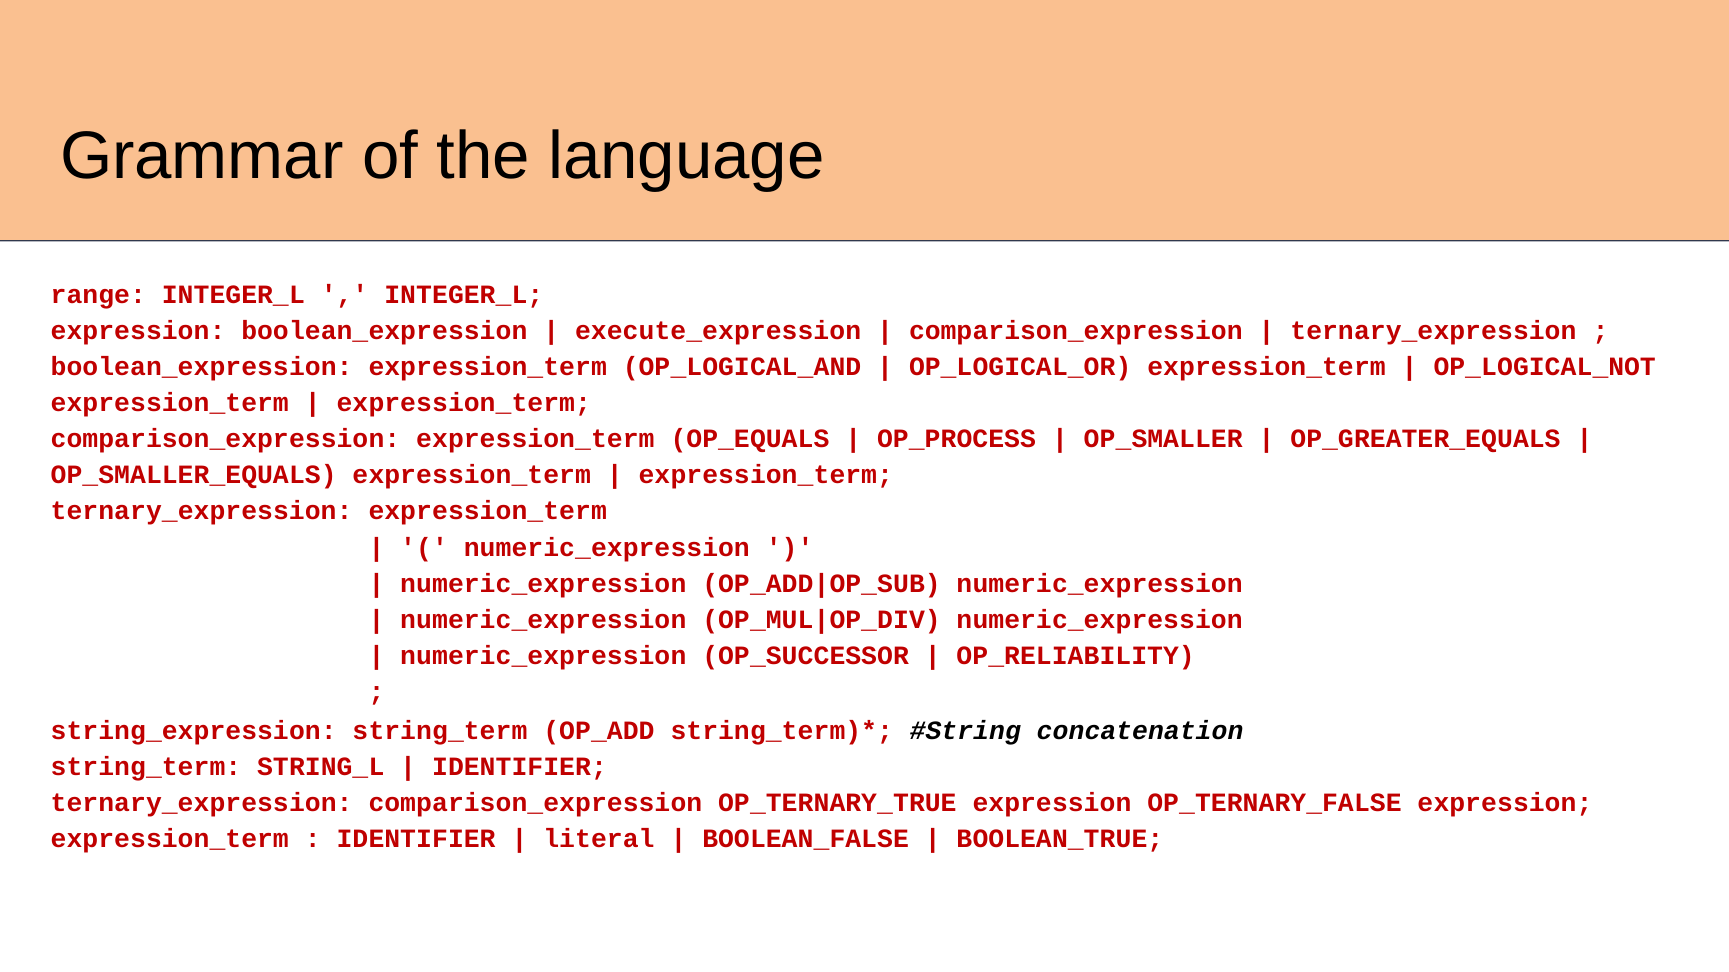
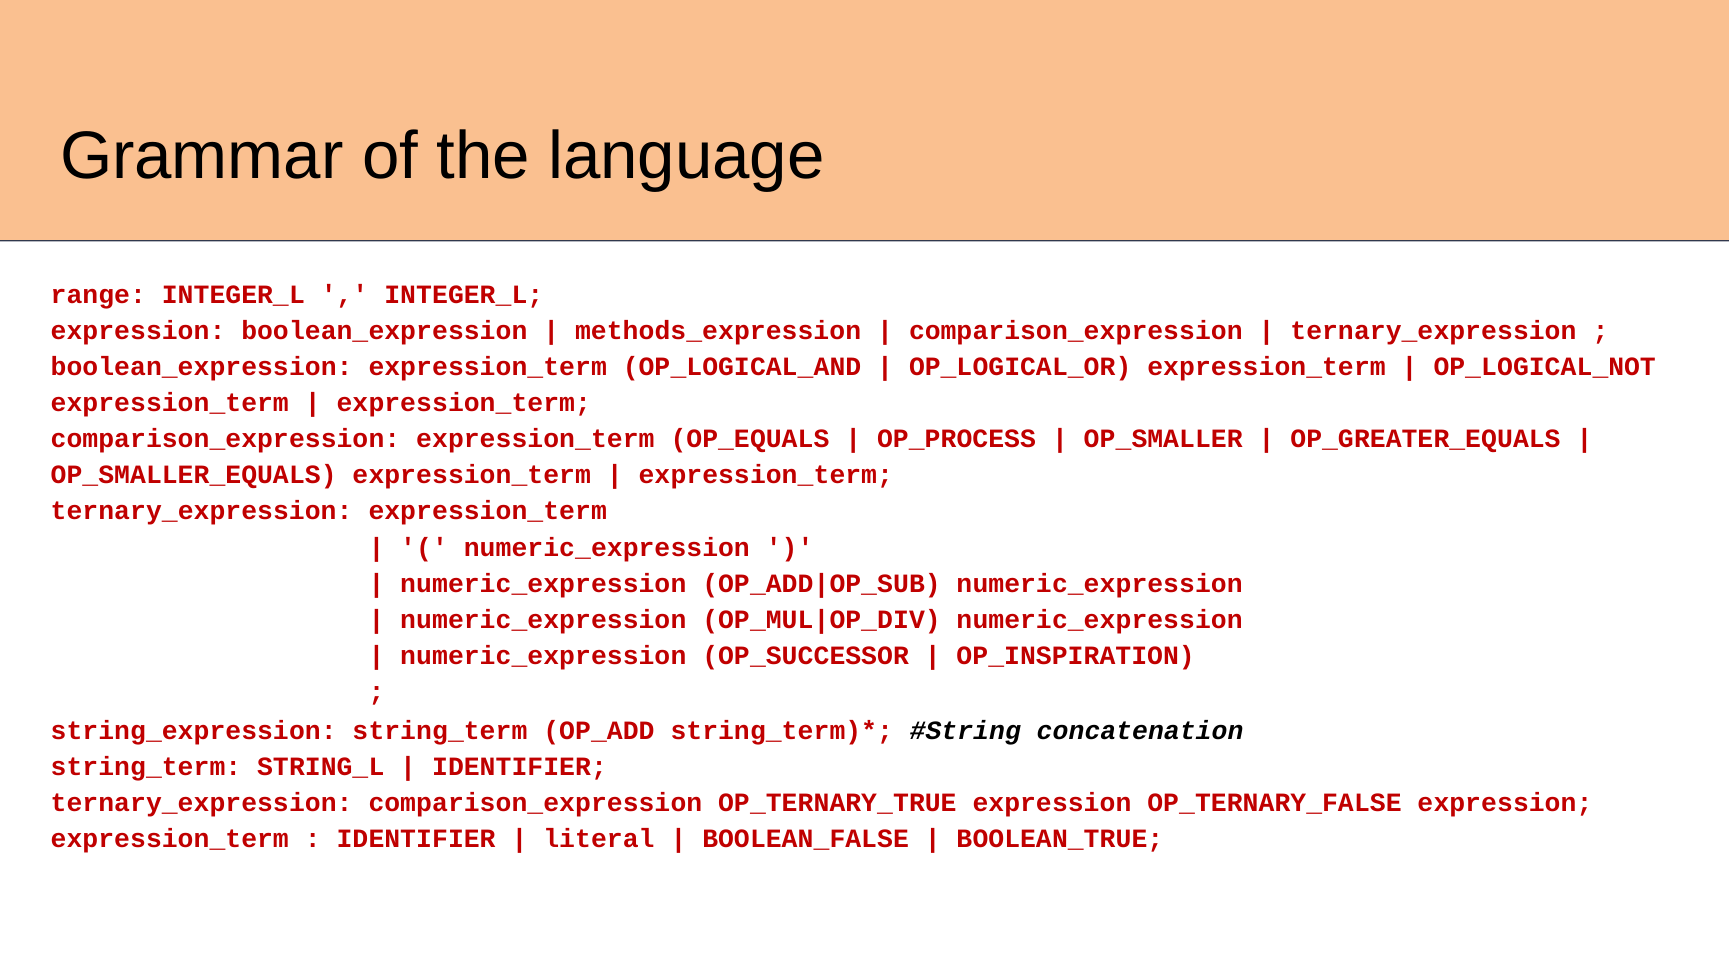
execute_expression: execute_expression -> methods_expression (718, 331)
OP_RELIABILITY: OP_RELIABILITY -> OP_INSPIRATION (1076, 656)
